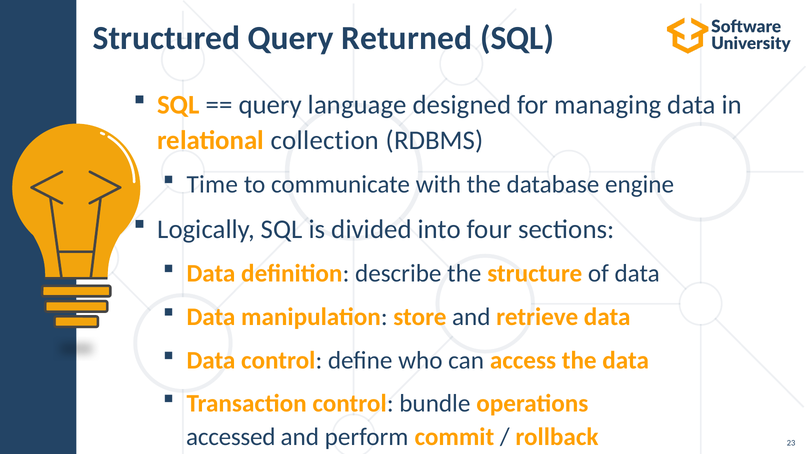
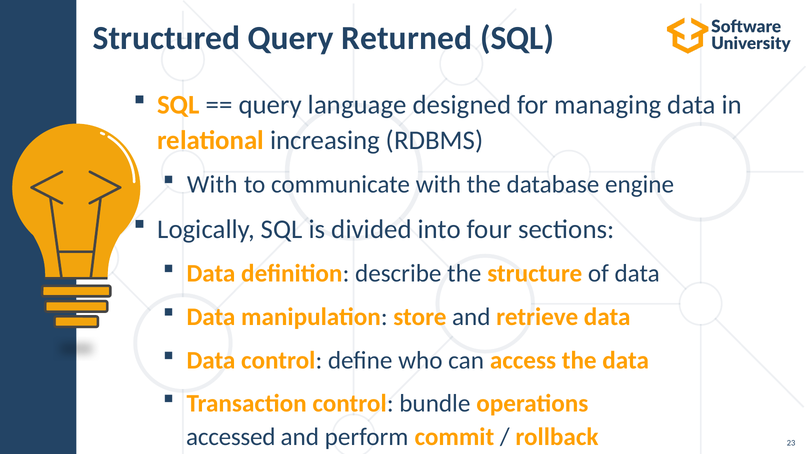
collection: collection -> increasing (325, 140)
Time: Time -> With (212, 184)
